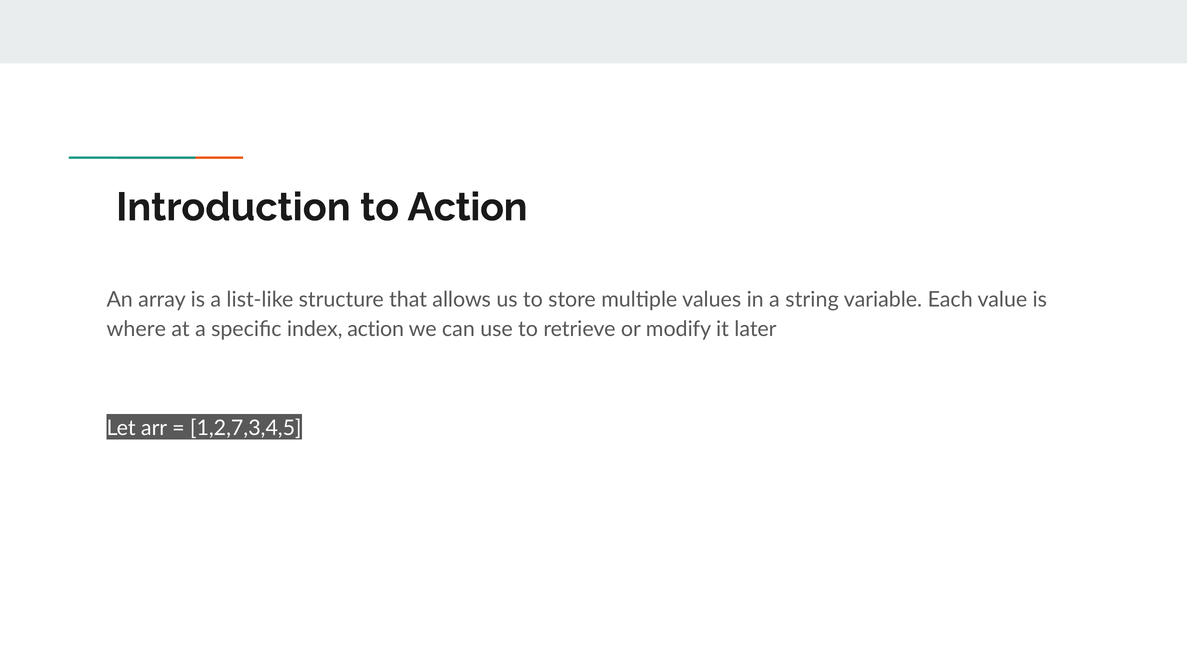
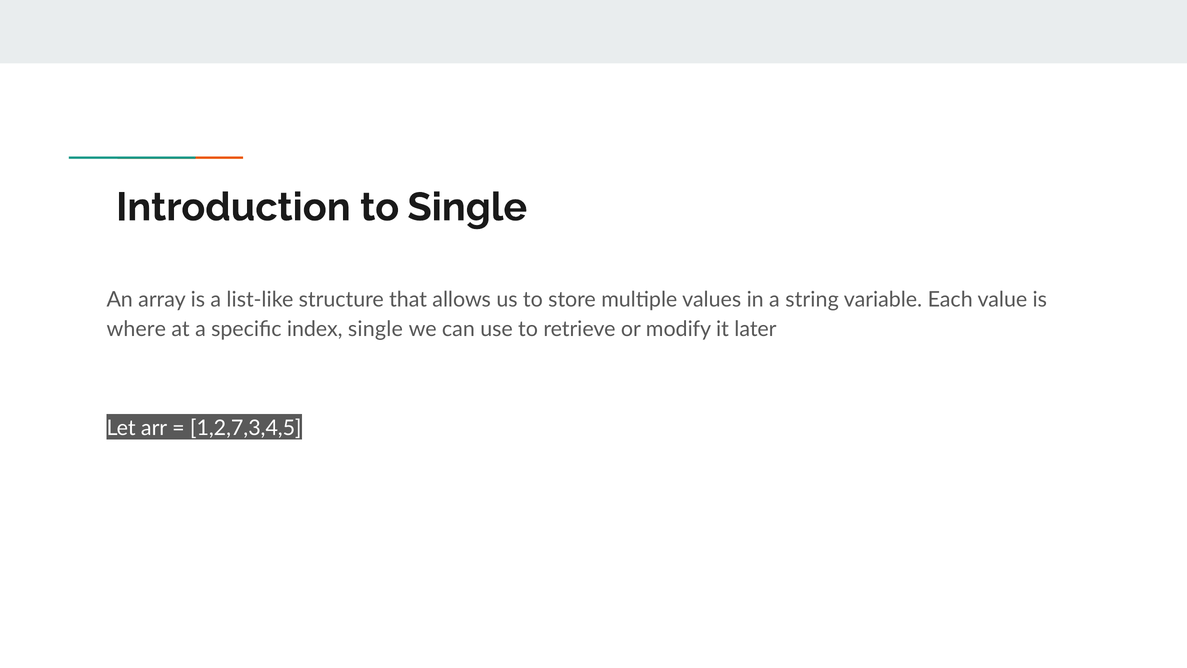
to Action: Action -> Single (467, 207)
index action: action -> single (375, 329)
